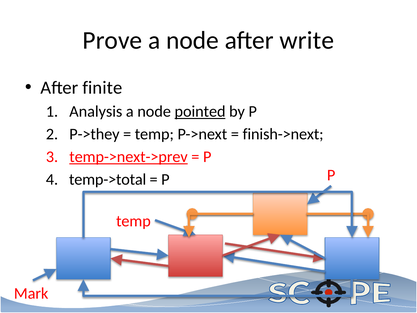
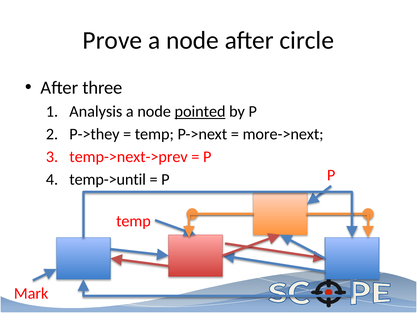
write: write -> circle (307, 40)
finite: finite -> three (102, 87)
finish->next: finish->next -> more->next (283, 134)
temp->next->prev underline: present -> none (129, 157)
temp->total: temp->total -> temp->until (108, 179)
